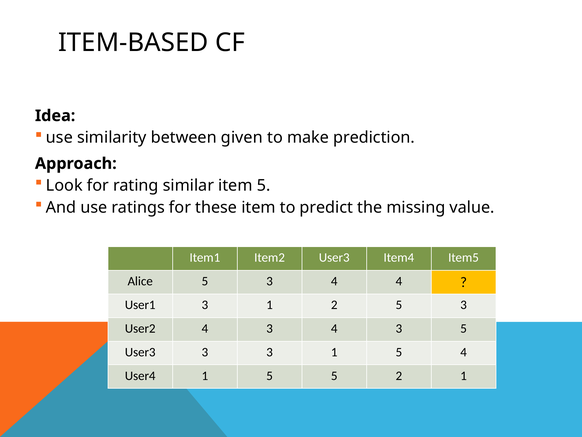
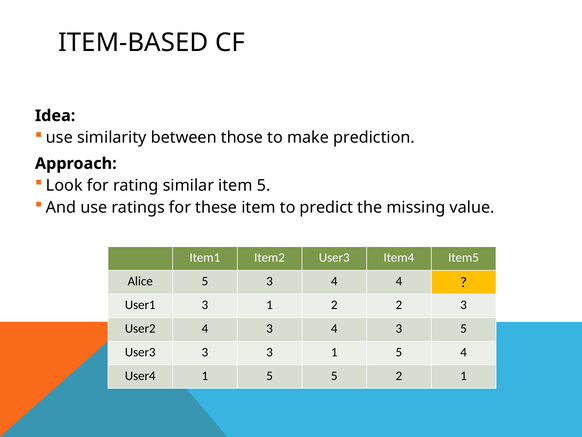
given: given -> those (242, 137)
2 5: 5 -> 2 (399, 305)
